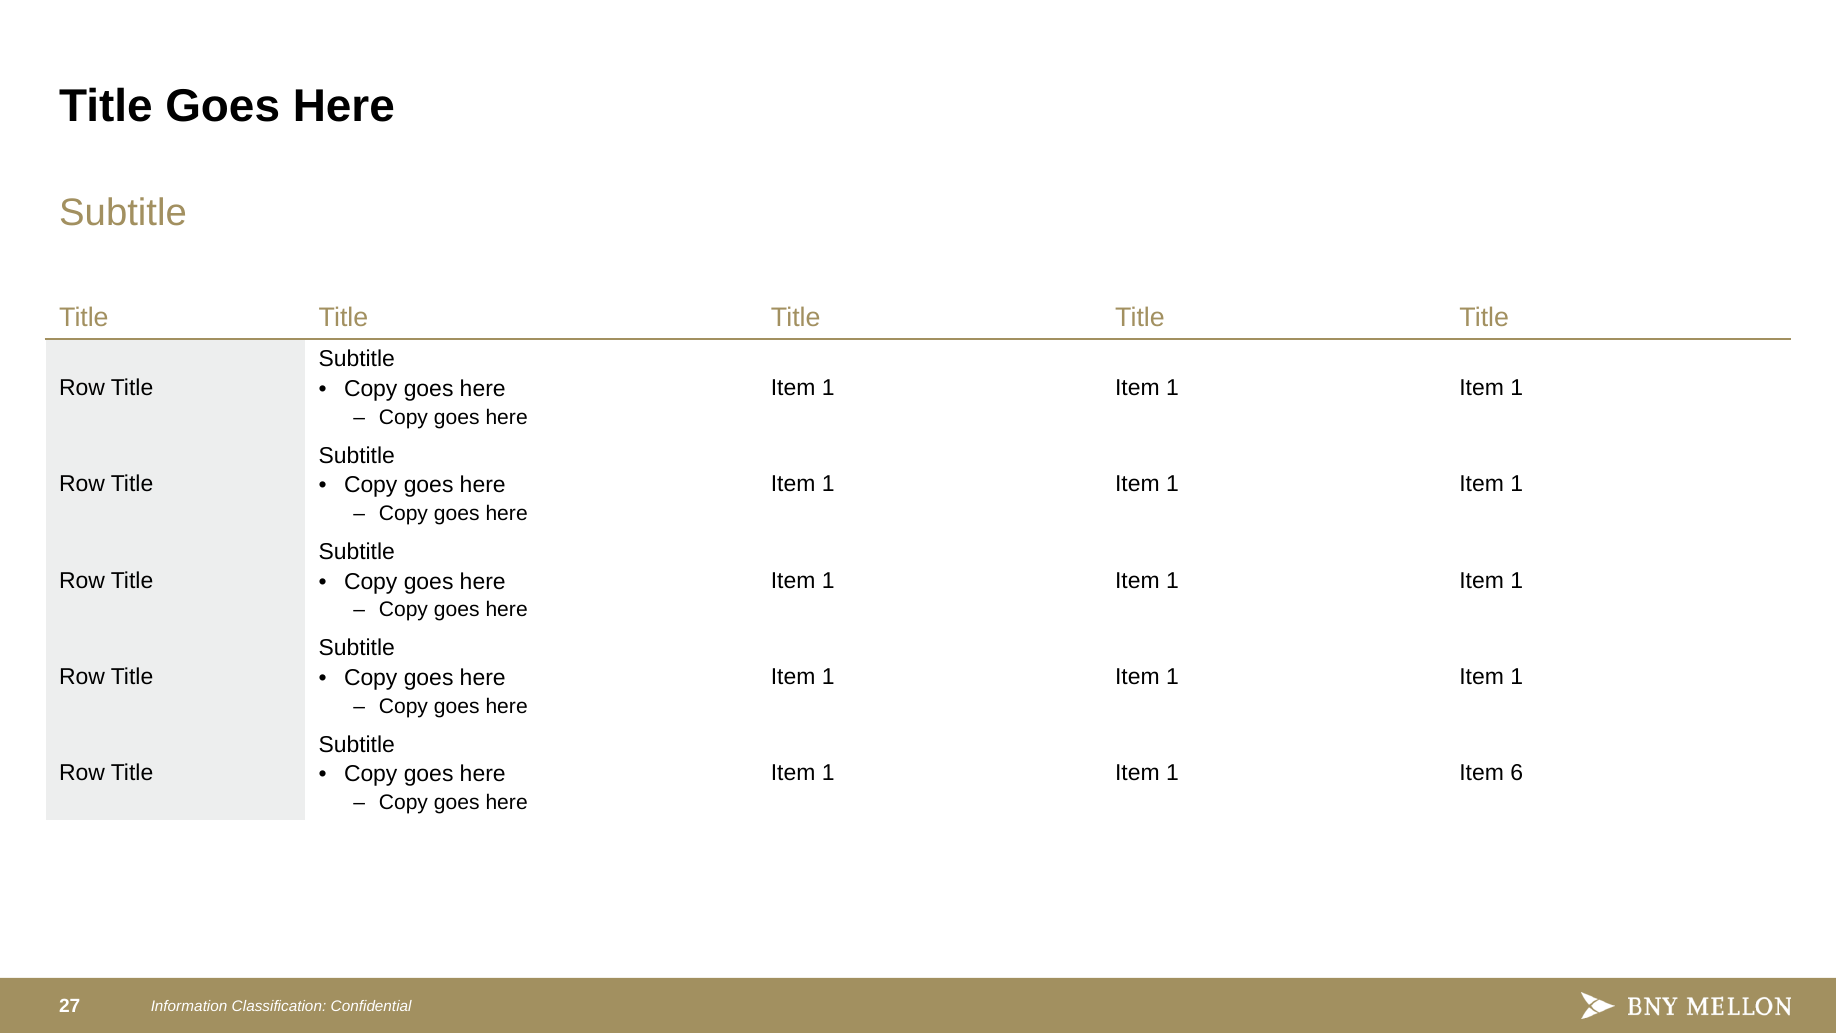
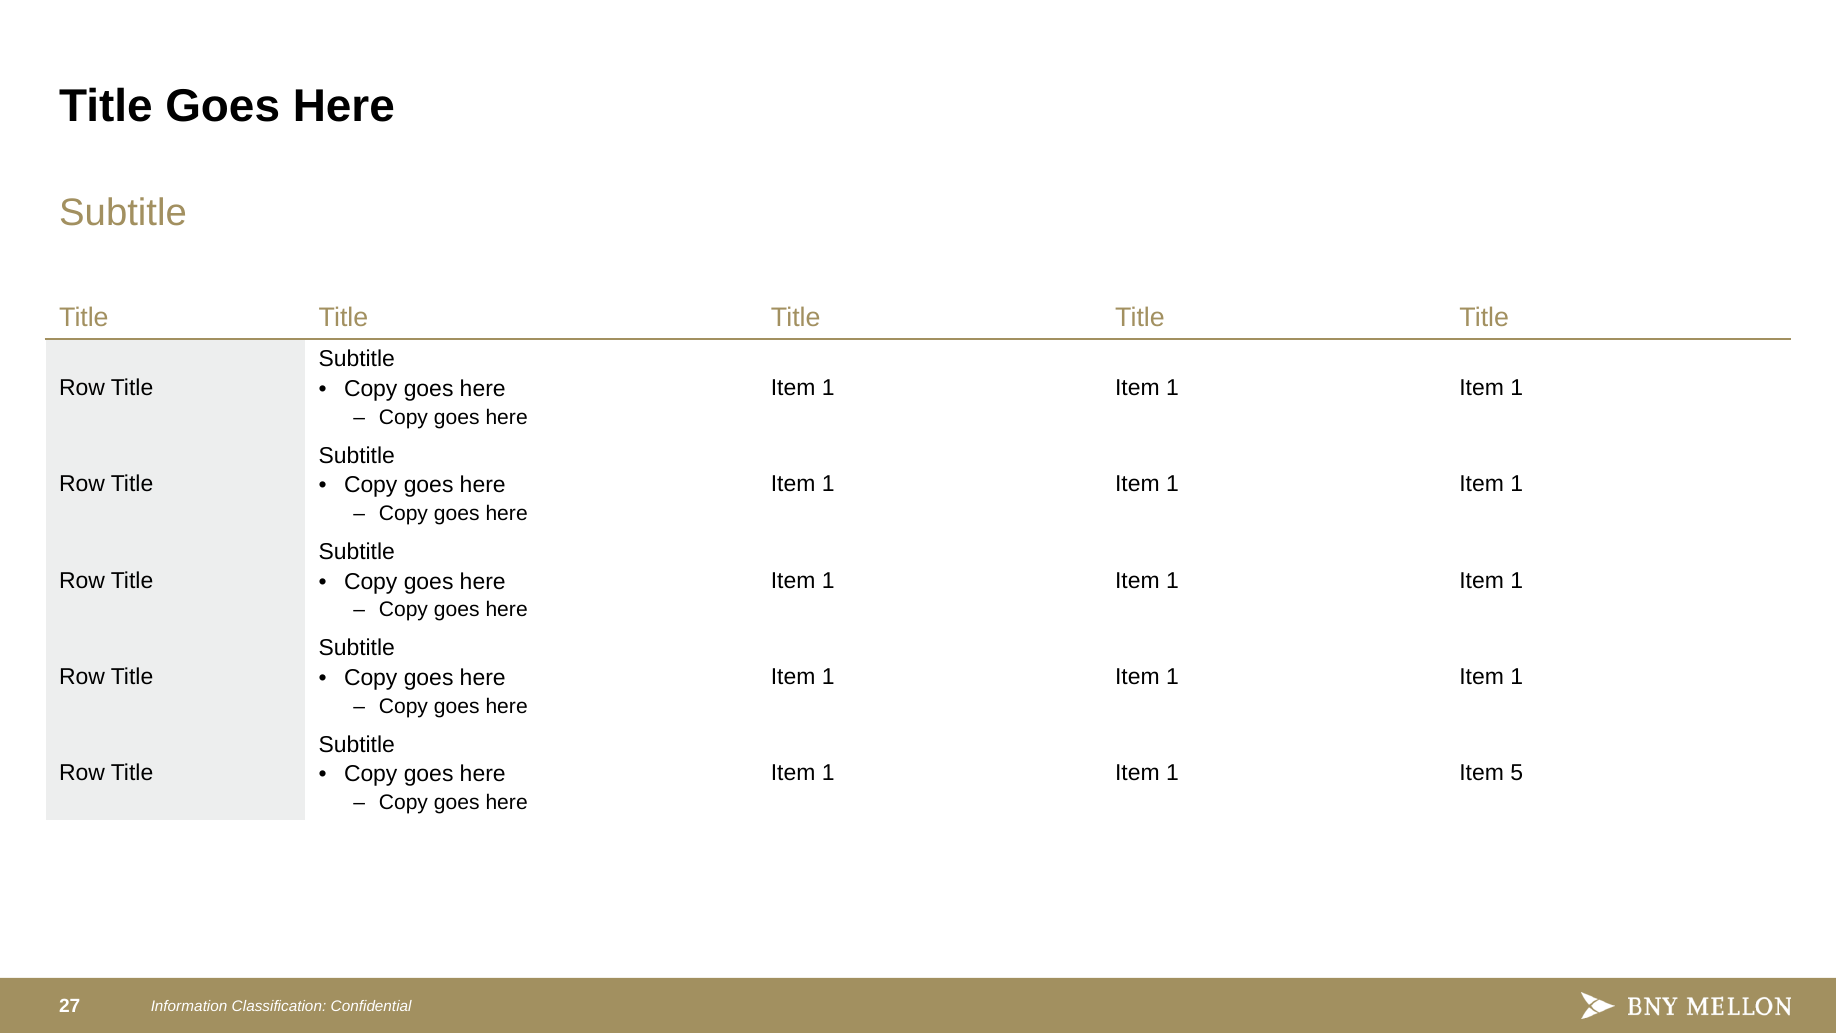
6: 6 -> 5 (1517, 773)
